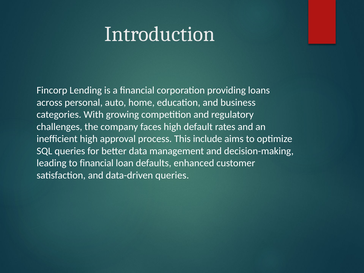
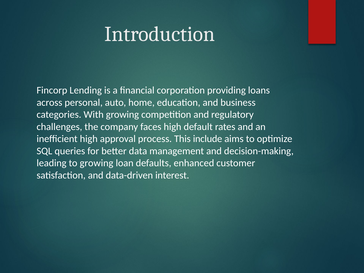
to financial: financial -> growing (97, 163)
data-driven queries: queries -> interest (172, 175)
